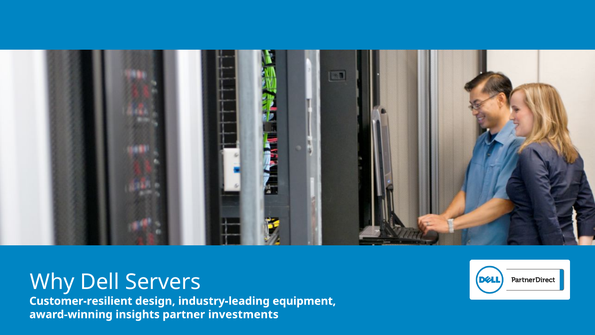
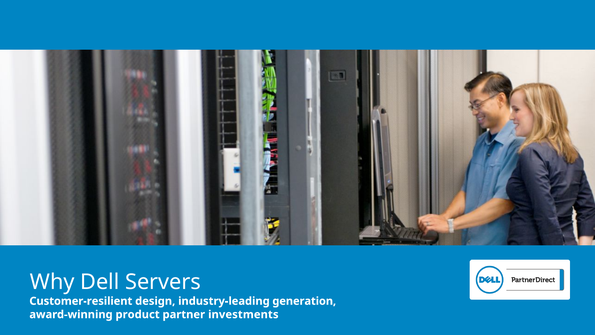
equipment: equipment -> generation (304, 301)
insights: insights -> product (138, 314)
